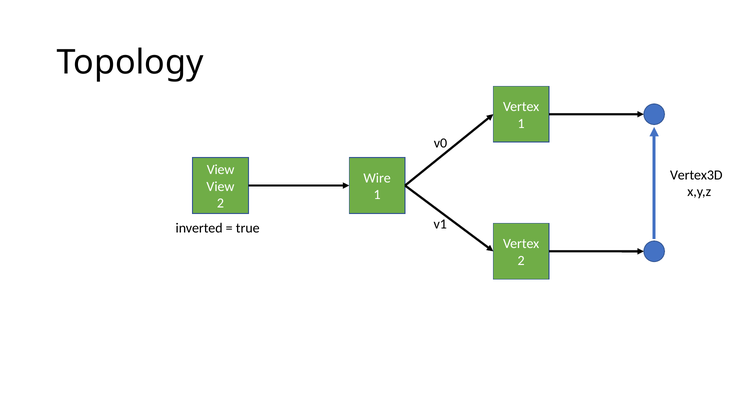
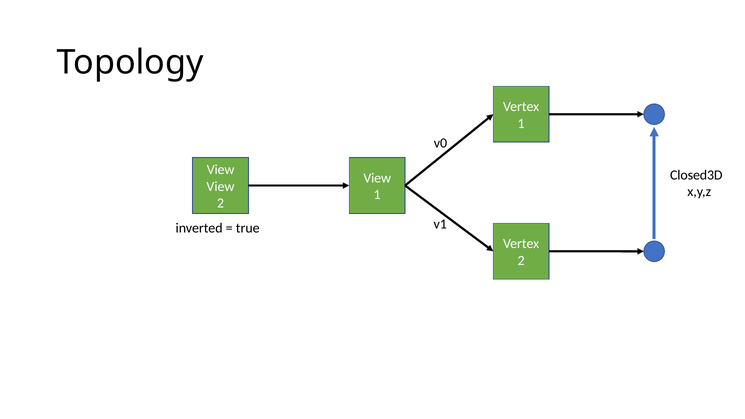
Vertex3D: Vertex3D -> Closed3D (696, 175)
Wire: Wire -> View (377, 178)
